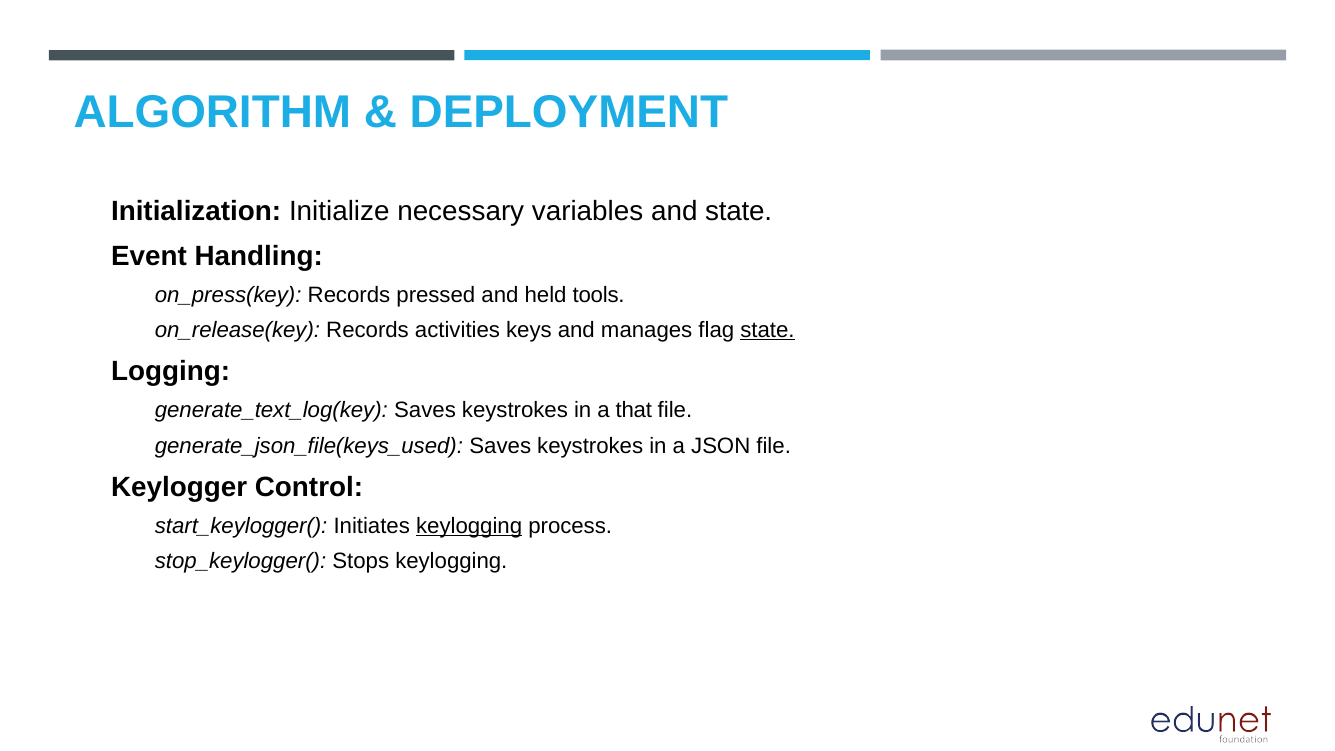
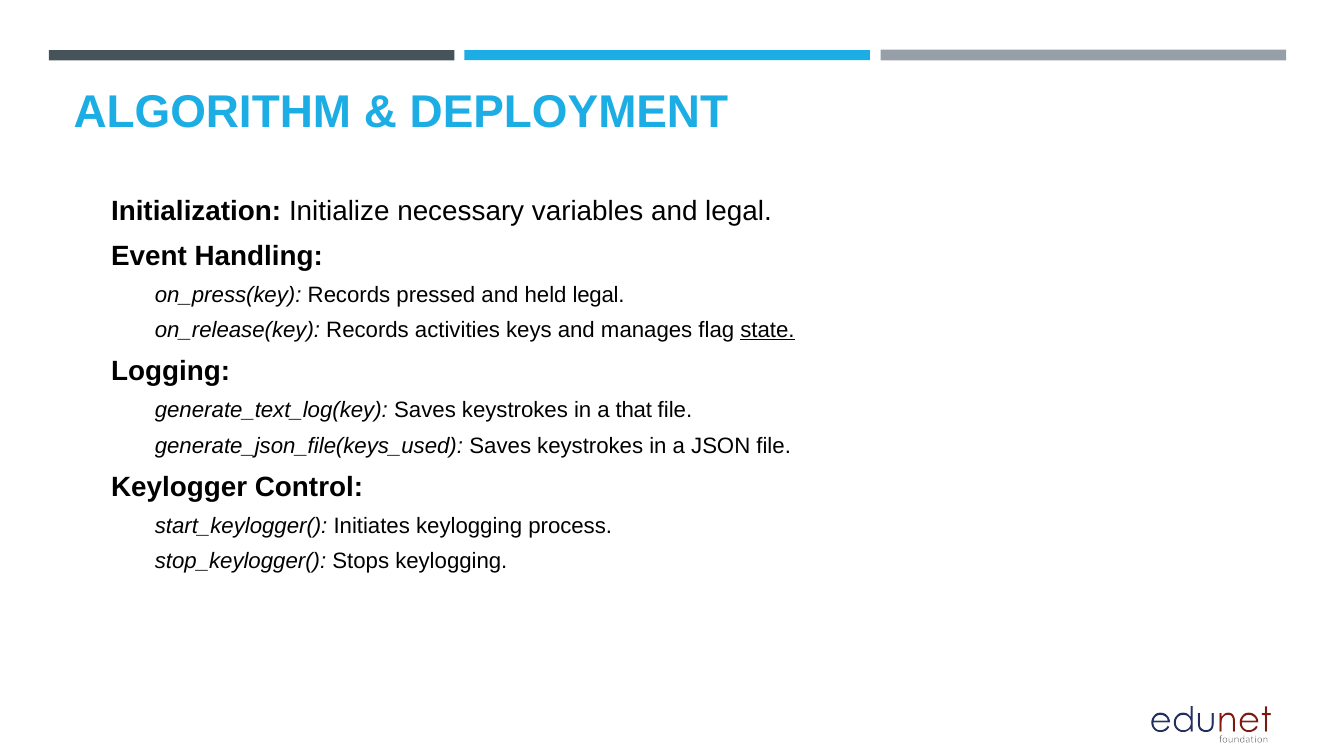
and state: state -> legal (738, 211)
held tools: tools -> legal (599, 295)
keylogging underline: present -> none (469, 526)
